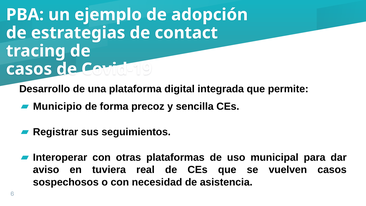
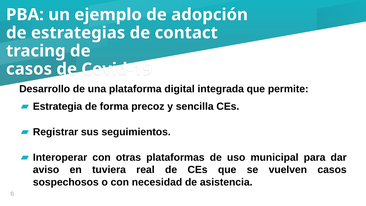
Municipio: Municipio -> Estrategia (58, 106)
